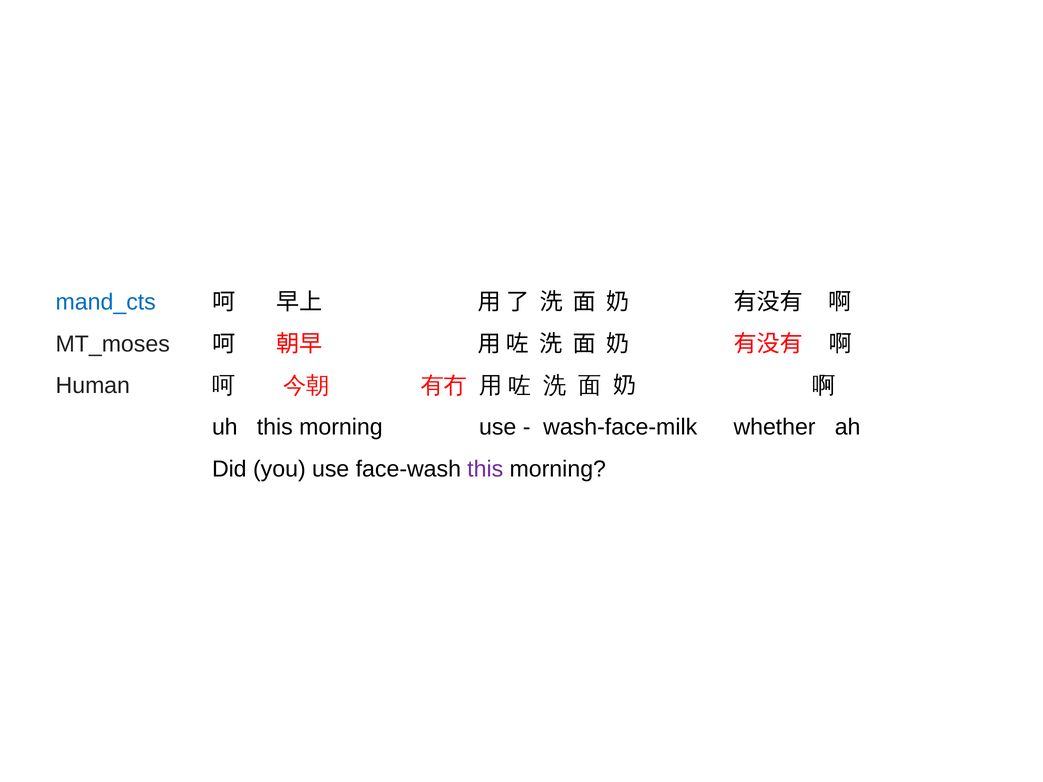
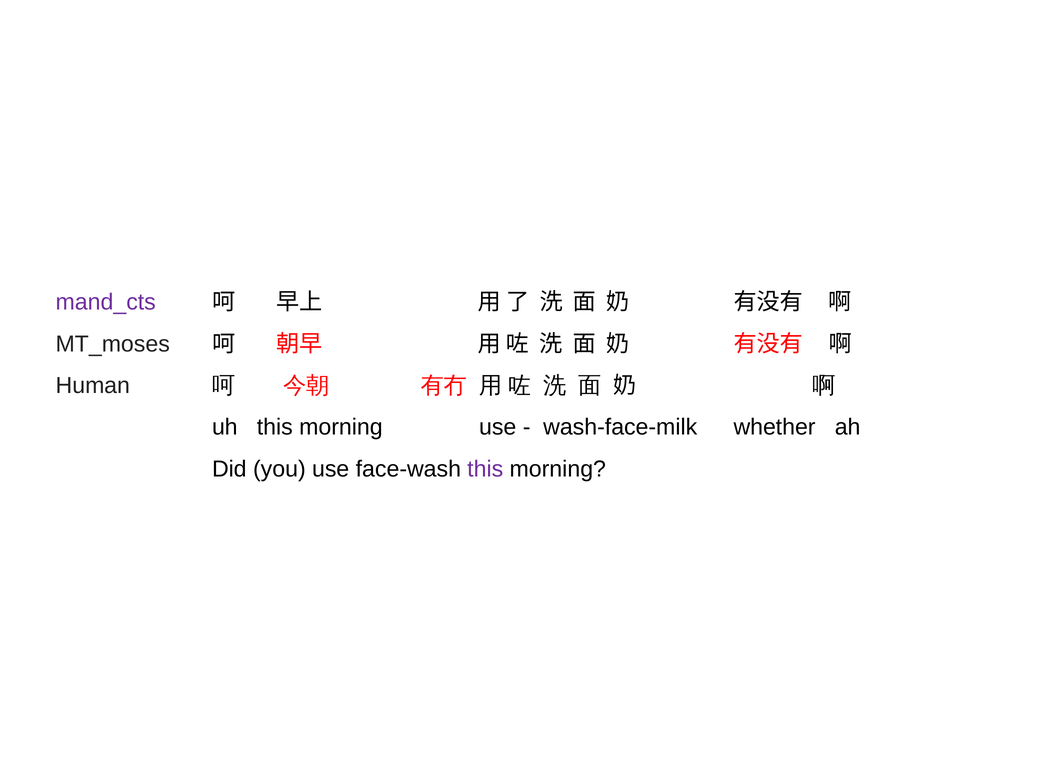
mand_cts colour: blue -> purple (106, 302)
